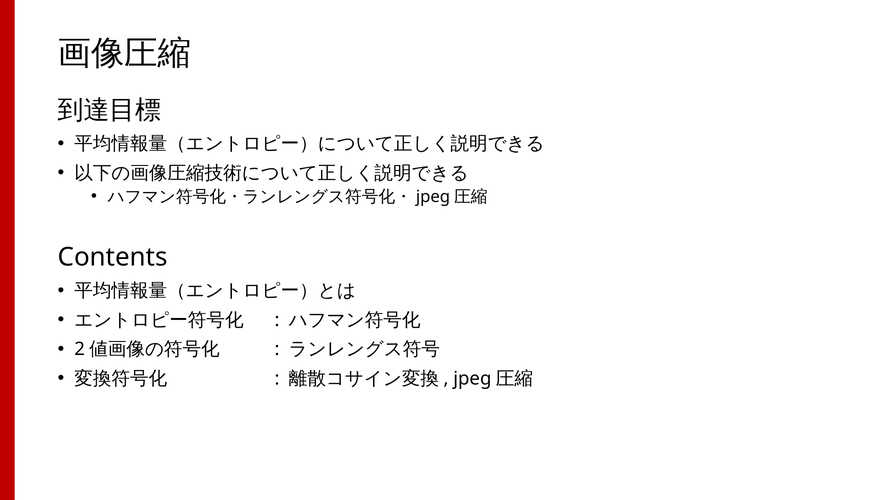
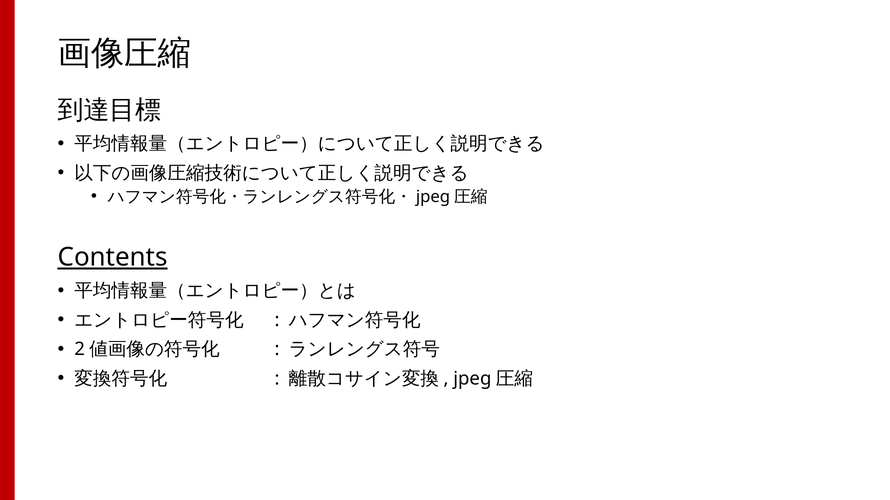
Contents underline: none -> present (113, 258)
